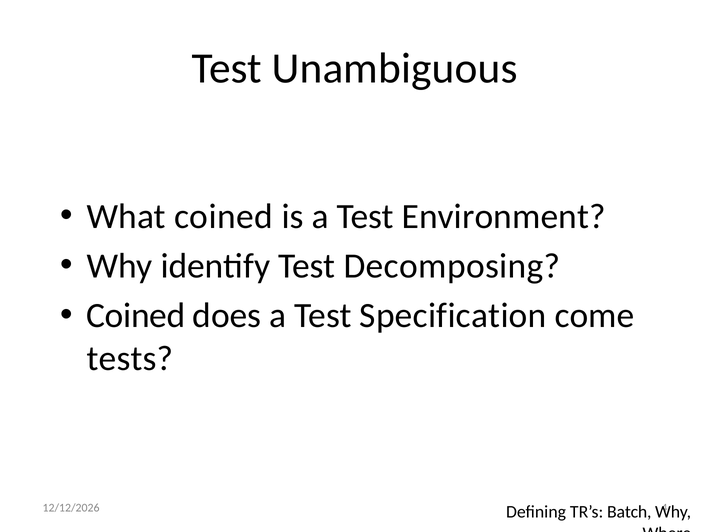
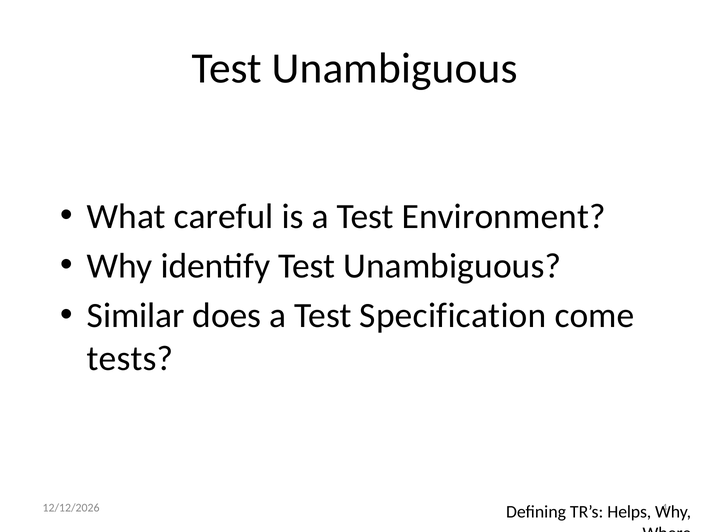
What coined: coined -> careful (224, 217)
identify Test Decomposing: Decomposing -> Unambiguous (452, 266)
Coined: Coined -> Similar (136, 316)
Batch: Batch -> Helps (629, 512)
